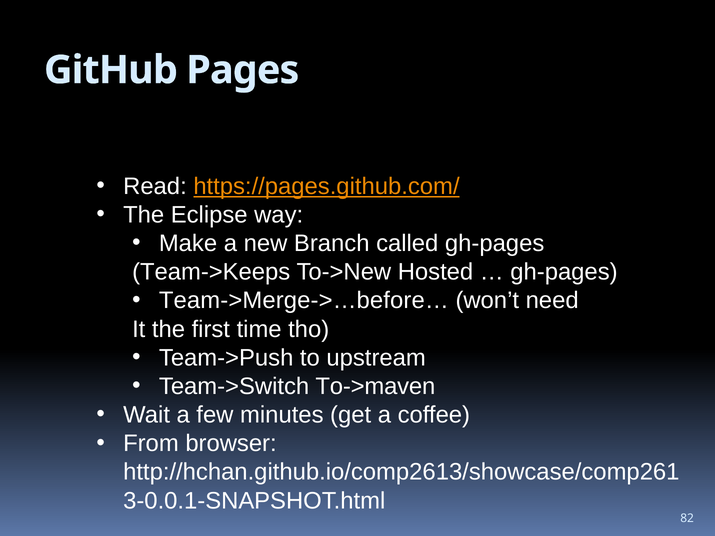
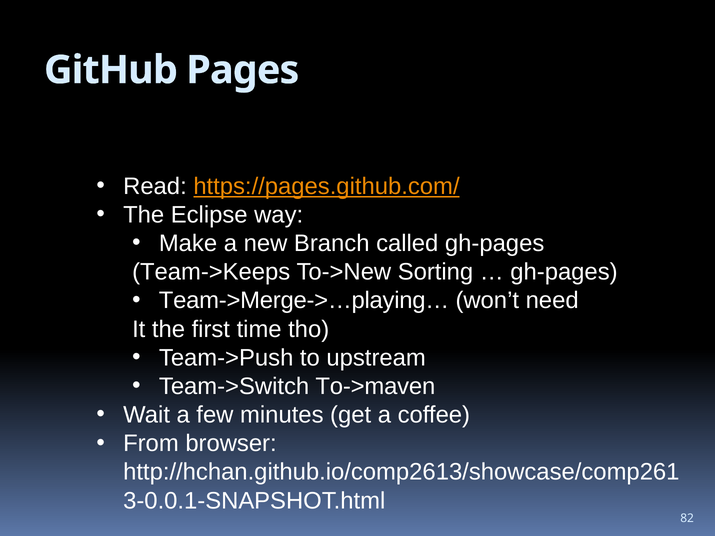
Hosted: Hosted -> Sorting (436, 272)
Team->Merge->…before…: Team->Merge->…before… -> Team->Merge->…playing… (304, 301)
